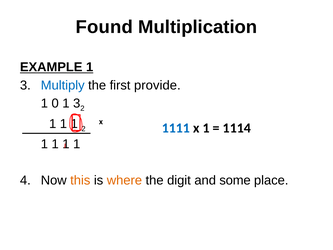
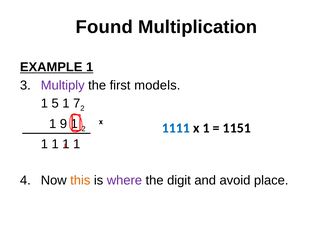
Multiply colour: blue -> purple (63, 85)
provide: provide -> models (157, 85)
0: 0 -> 5 (55, 103)
3: 3 -> 7 (77, 103)
1: 1 -> 9 (63, 124)
1114: 1114 -> 1151 (237, 128)
where colour: orange -> purple (124, 180)
some: some -> avoid (235, 180)
